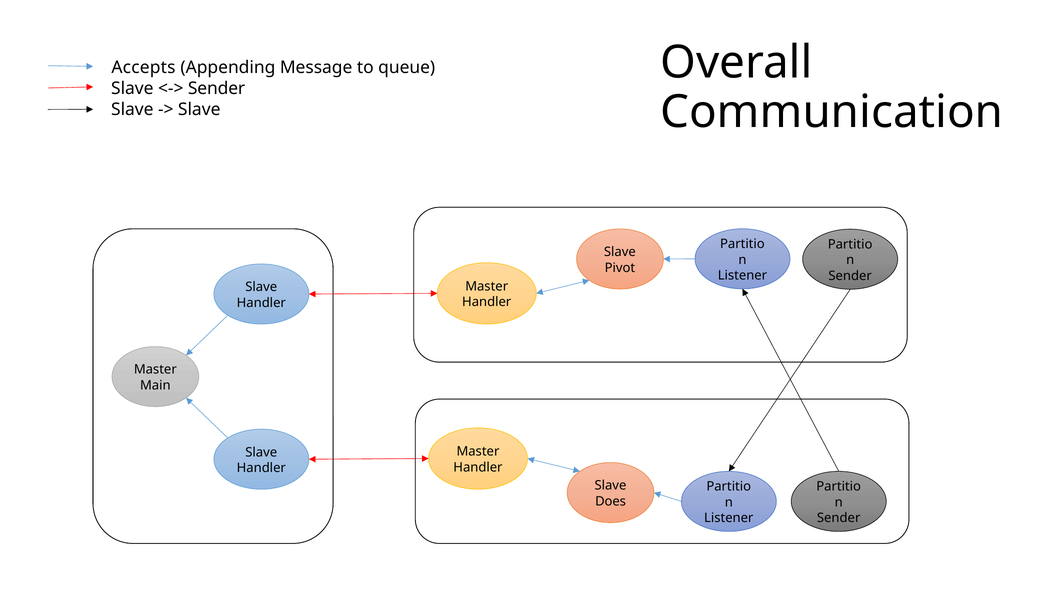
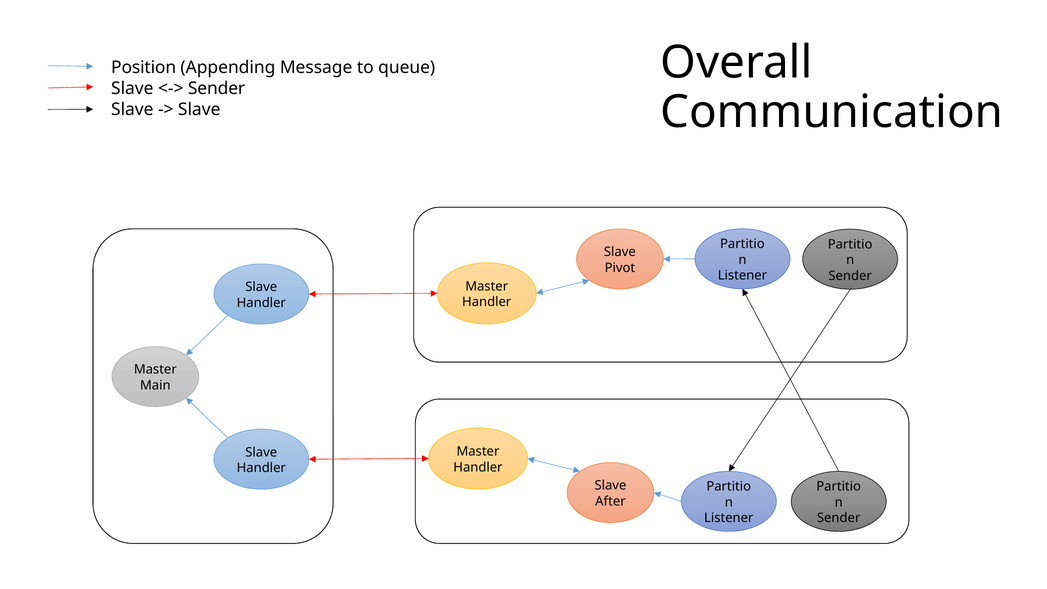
Accepts: Accepts -> Position (144, 67)
Does: Does -> After (610, 501)
